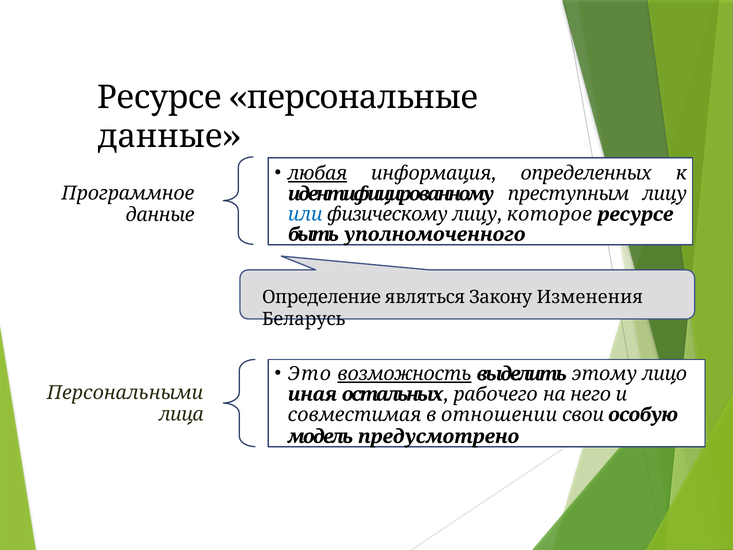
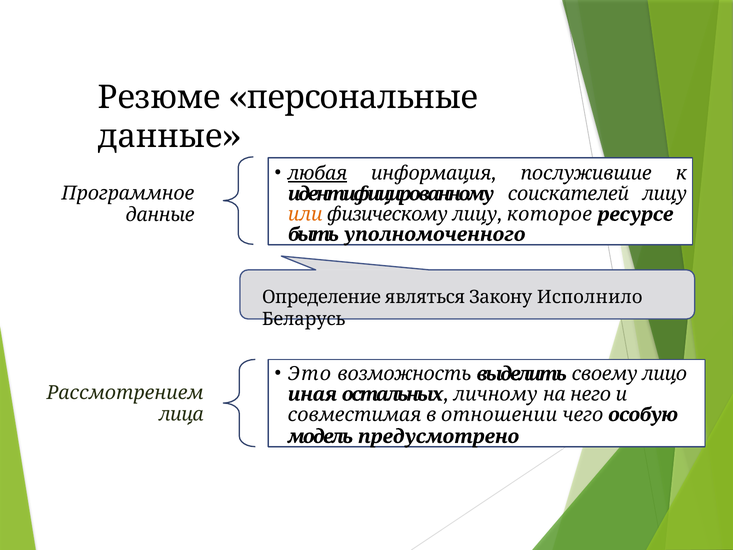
Ресурсе: Ресурсе -> Резюме (159, 97)
определенных: определенных -> послужившие (586, 173)
преступным: преступным -> соискателей (568, 194)
или colour: blue -> orange (305, 214)
Изменения: Изменения -> Исполнило (590, 297)
возможность underline: present -> none (404, 374)
этому: этому -> своему (605, 374)
Персональными: Персональными -> Рассмотрением (125, 393)
рабочего: рабочего -> личному (496, 394)
свои: свои -> чего (583, 415)
